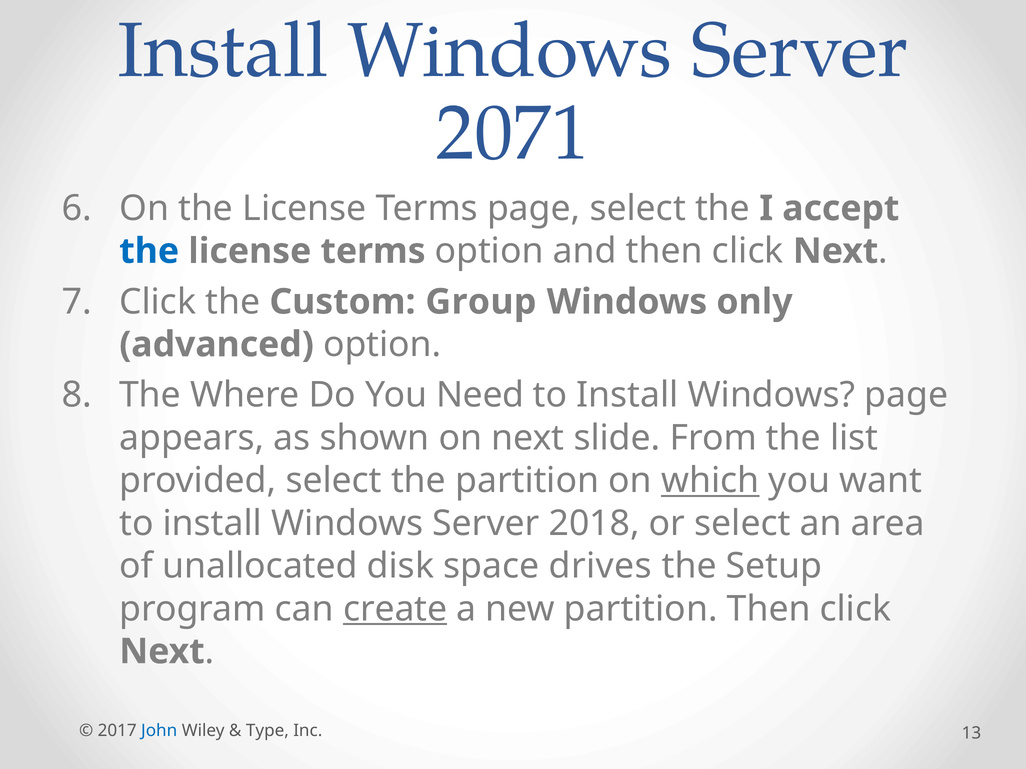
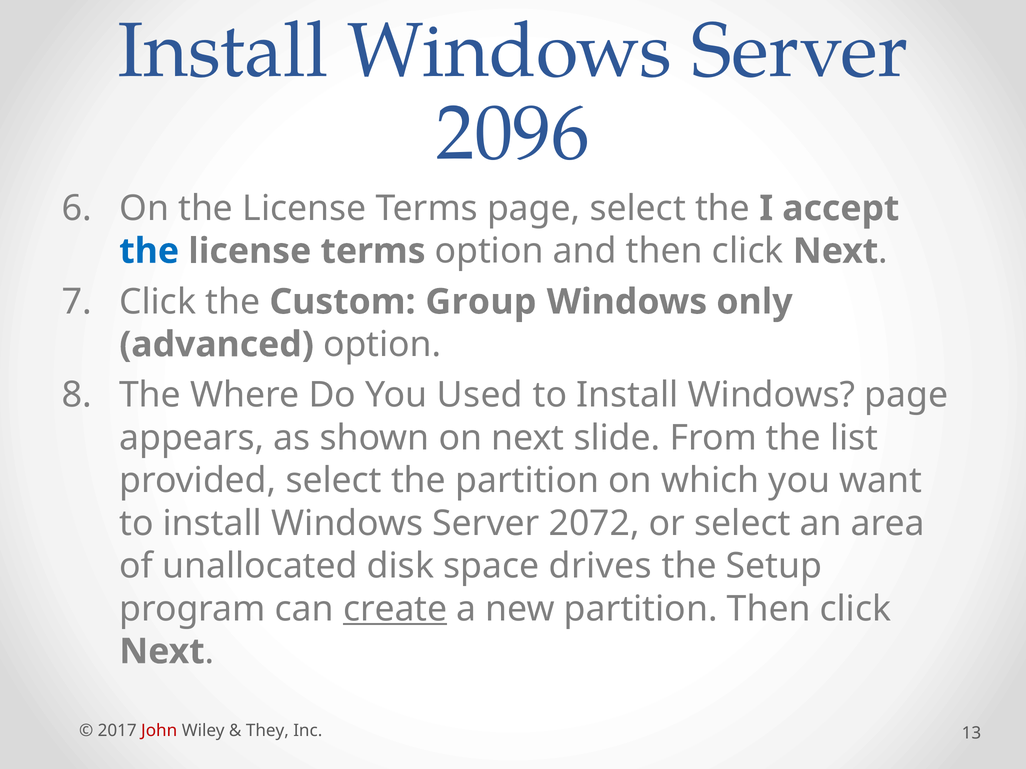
2071: 2071 -> 2096 (513, 134)
Need: Need -> Used (480, 395)
which underline: present -> none (710, 481)
2018: 2018 -> 2072 (594, 524)
John colour: blue -> red (159, 731)
Type: Type -> They (267, 731)
